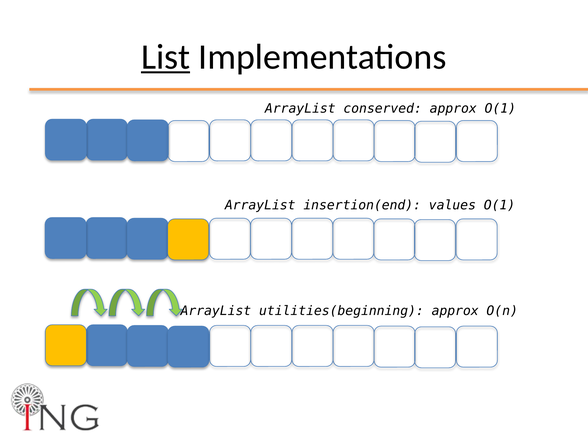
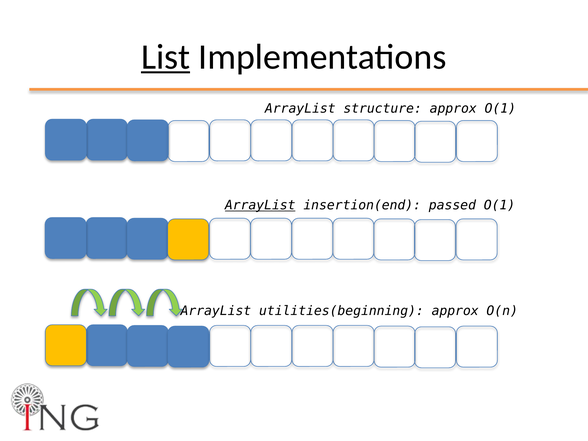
conserved: conserved -> structure (383, 109)
ArrayList underline: none -> present (260, 205)
values: values -> passed (452, 205)
